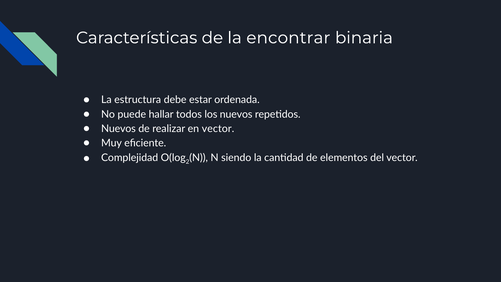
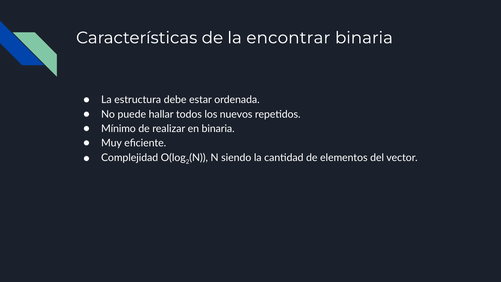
Nuevos: Nuevos -> Mínimo (118, 129)
en vector: vector -> binaria (218, 129)
